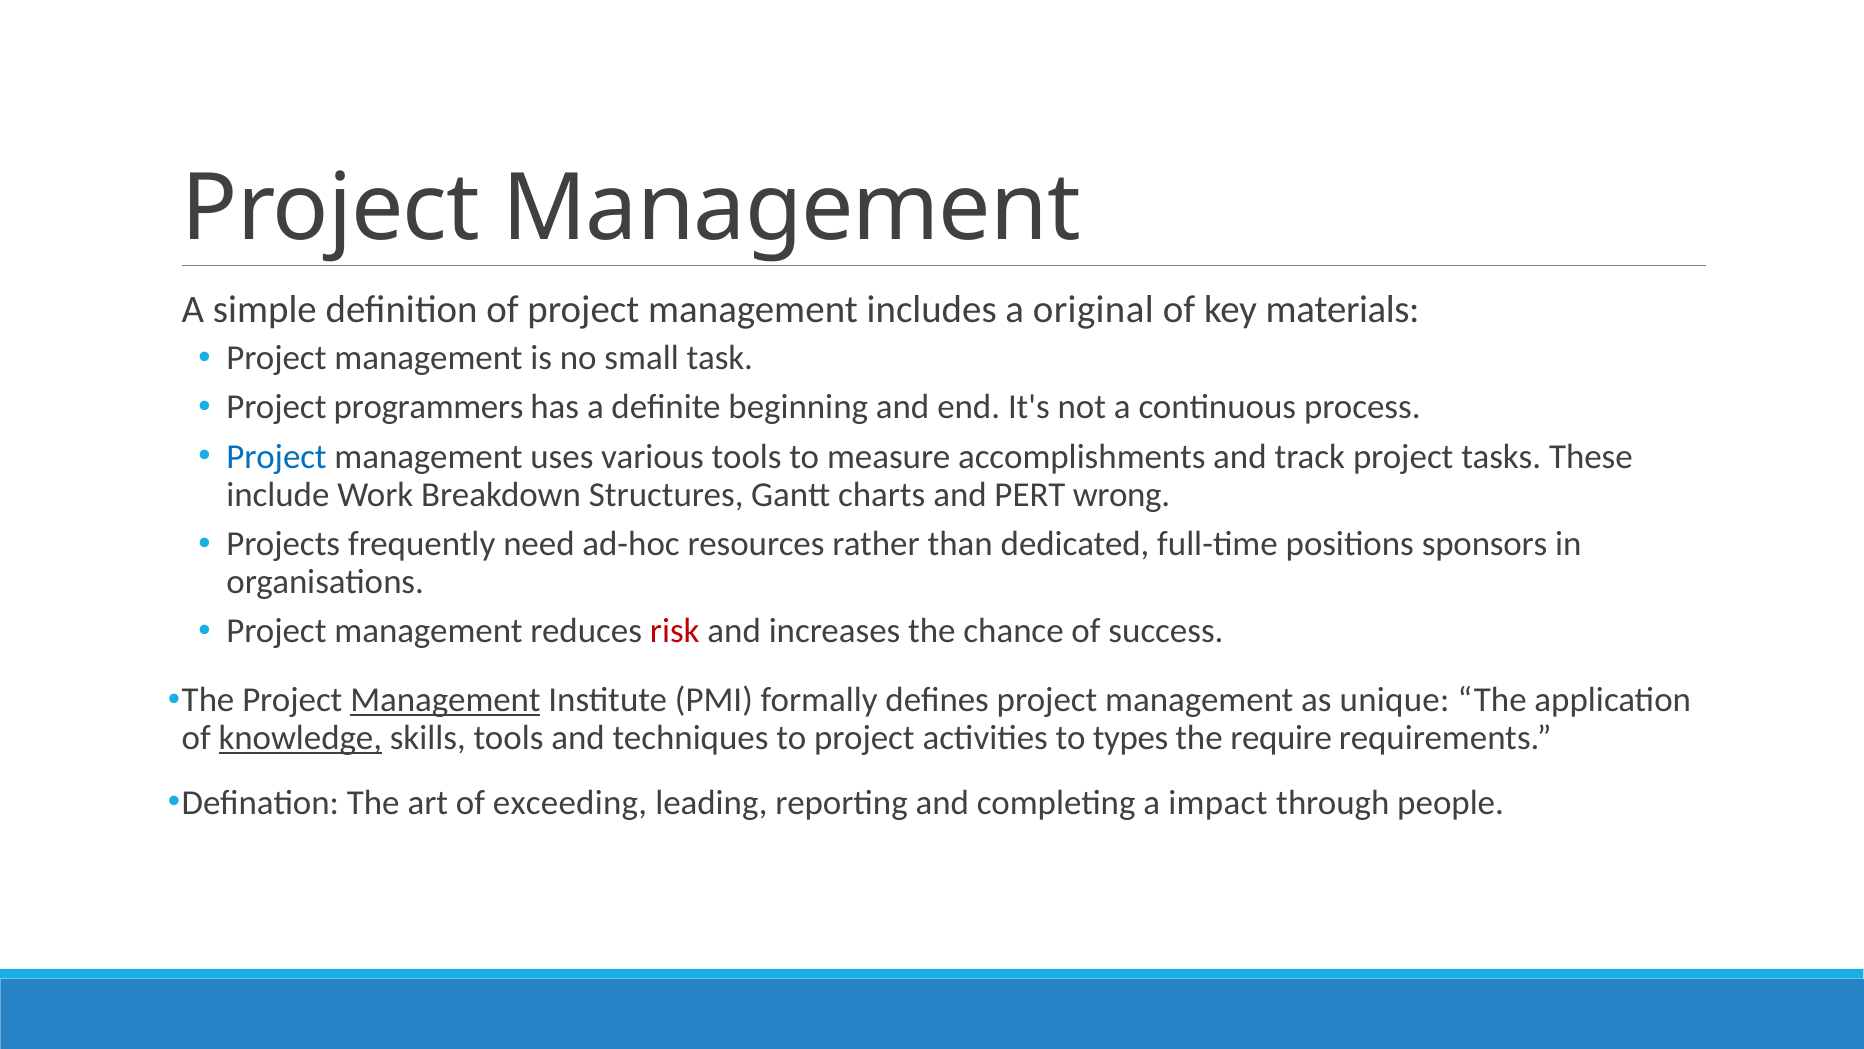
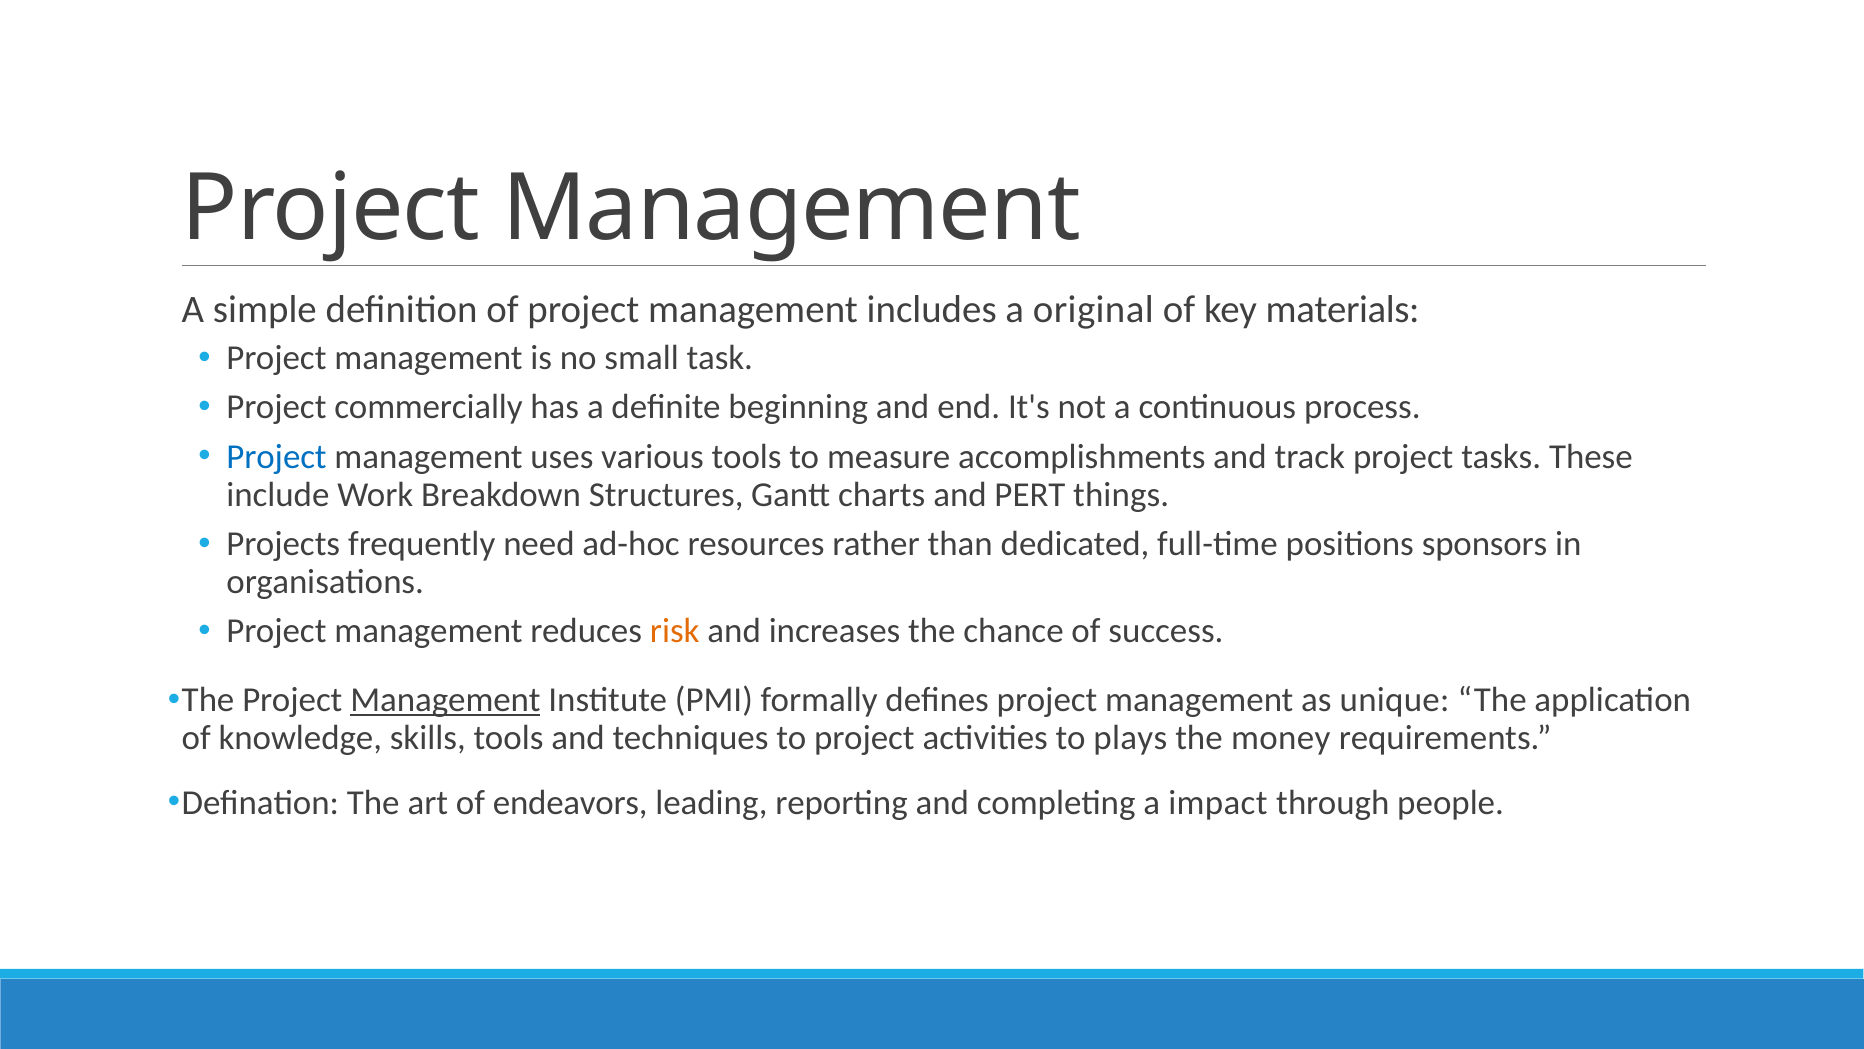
programmers: programmers -> commercially (428, 407)
wrong: wrong -> things (1121, 494)
risk colour: red -> orange (675, 631)
knowledge underline: present -> none (300, 737)
types: types -> plays (1130, 737)
require: require -> money (1281, 737)
exceeding: exceeding -> endeavors (570, 802)
